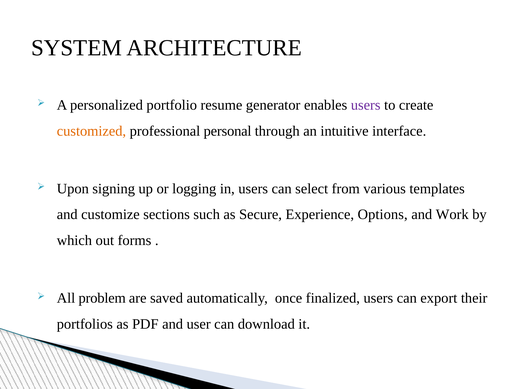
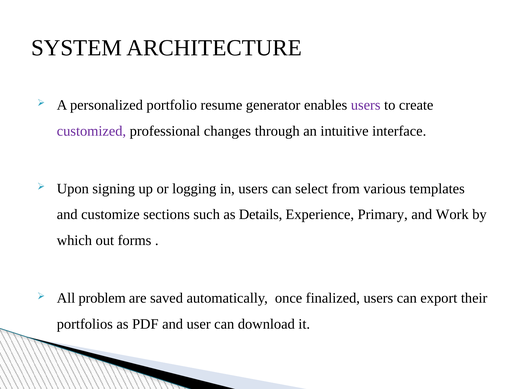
customized colour: orange -> purple (91, 131)
personal: personal -> changes (227, 131)
Secure: Secure -> Details (261, 215)
Options: Options -> Primary (383, 215)
